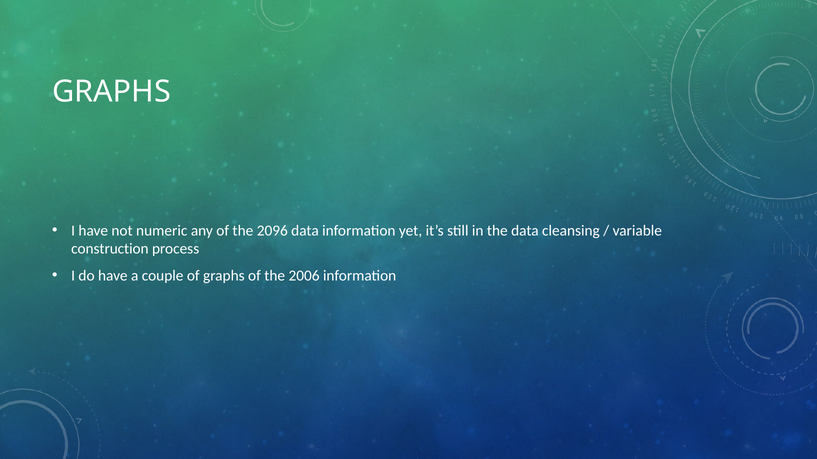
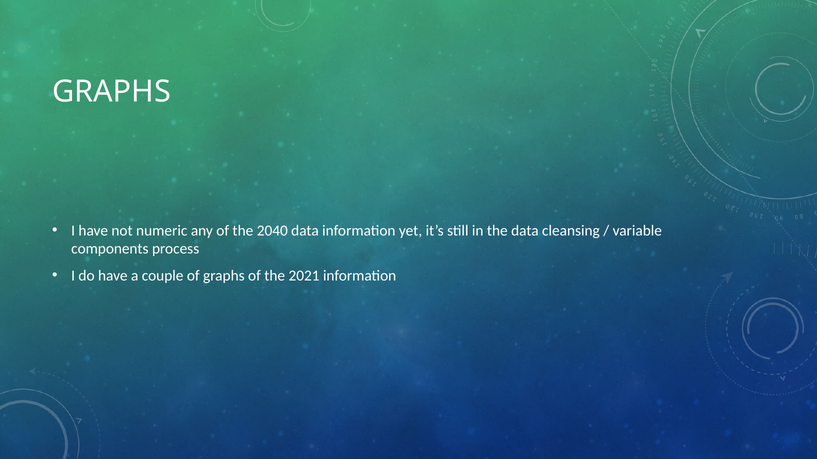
2096: 2096 -> 2040 (272, 231)
construction: construction -> components (110, 249)
2006: 2006 -> 2021 (304, 276)
